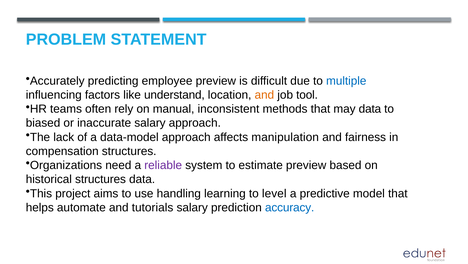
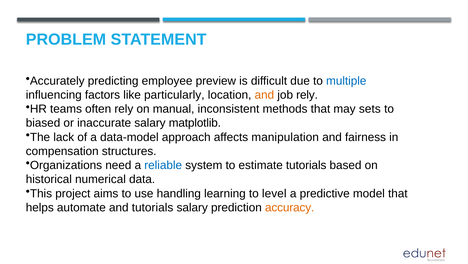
understand: understand -> particularly (174, 95)
job tool: tool -> rely (307, 95)
may data: data -> sets (370, 109)
salary approach: approach -> matplotlib (195, 123)
reliable colour: purple -> blue (163, 165)
estimate preview: preview -> tutorials (306, 165)
historical structures: structures -> numerical (101, 179)
accuracy colour: blue -> orange (290, 207)
